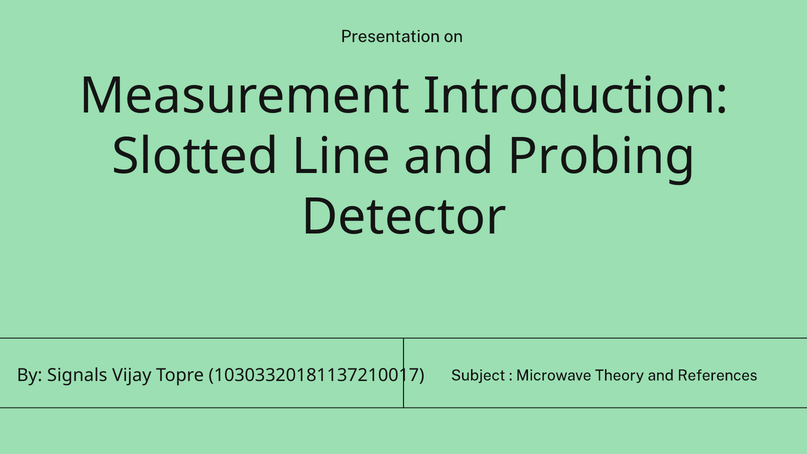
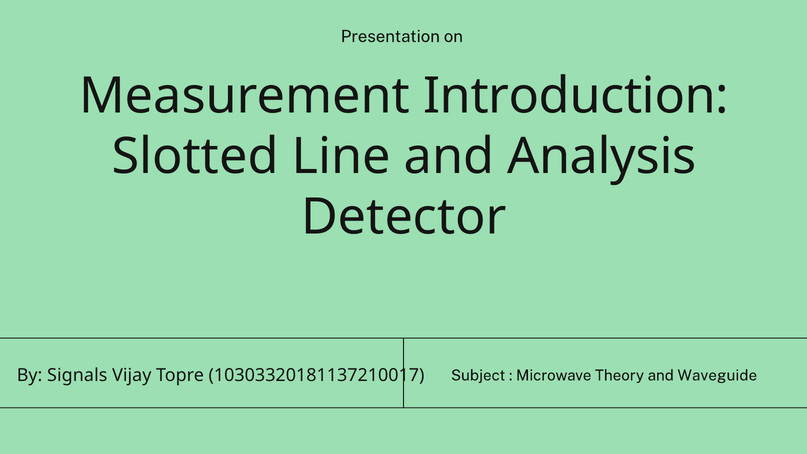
Probing: Probing -> Analysis (602, 156)
References: References -> Waveguide (717, 375)
